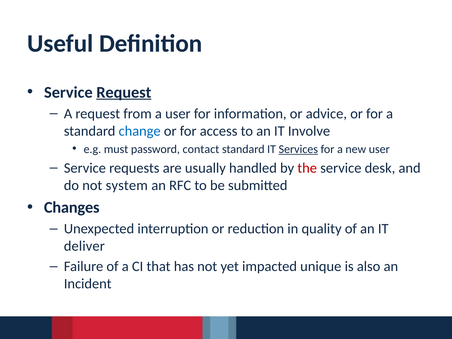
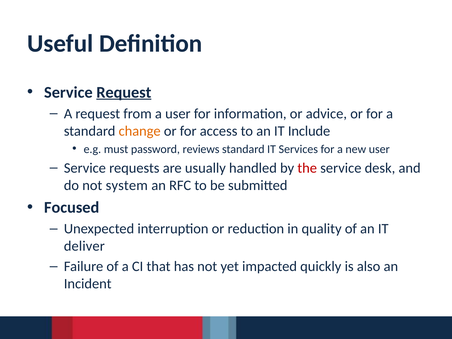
change colour: blue -> orange (140, 131)
Involve: Involve -> Include (309, 131)
contact: contact -> reviews (201, 149)
Services underline: present -> none (298, 149)
Changes: Changes -> Focused (72, 207)
unique: unique -> quickly (321, 266)
